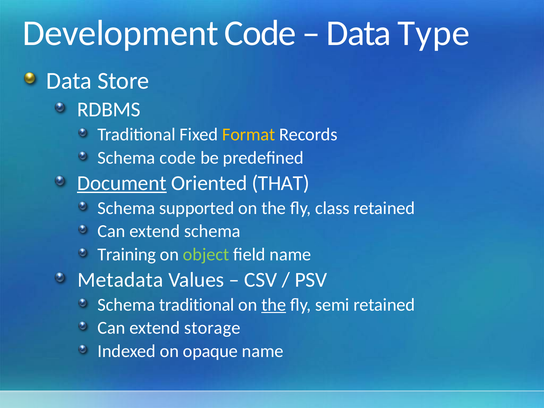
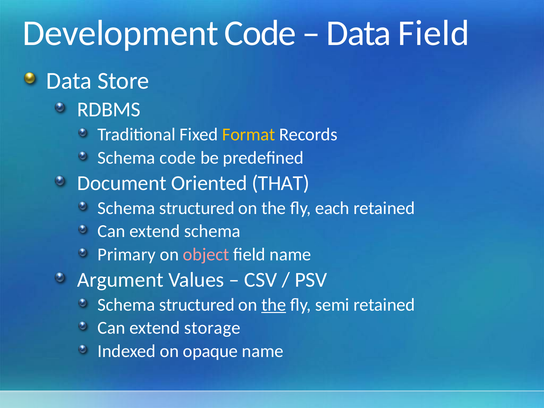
Data Type: Type -> Field (434, 33)
Document underline: present -> none (122, 183)
supported: supported -> structured (197, 208)
class: class -> each (332, 208)
Training: Training -> Primary (127, 254)
object colour: light green -> pink (206, 254)
Metadata: Metadata -> Argument (120, 280)
traditional: traditional -> structured (197, 305)
